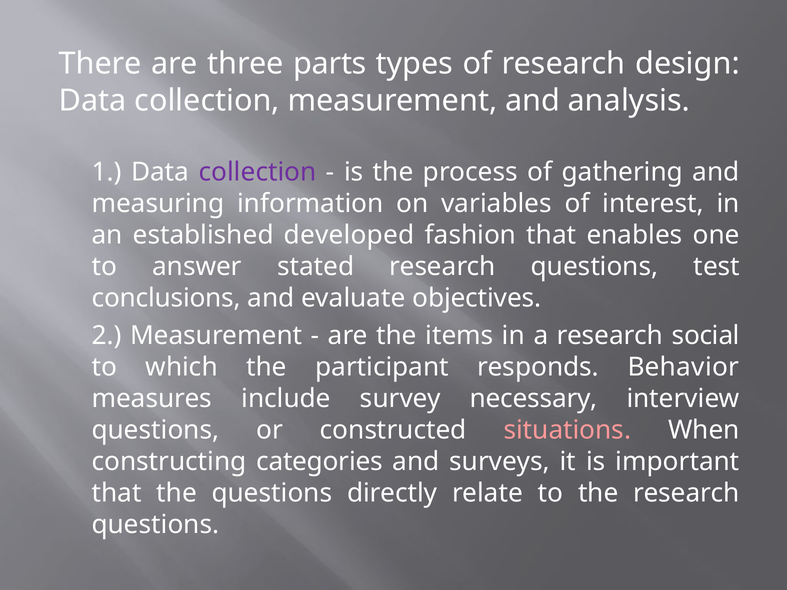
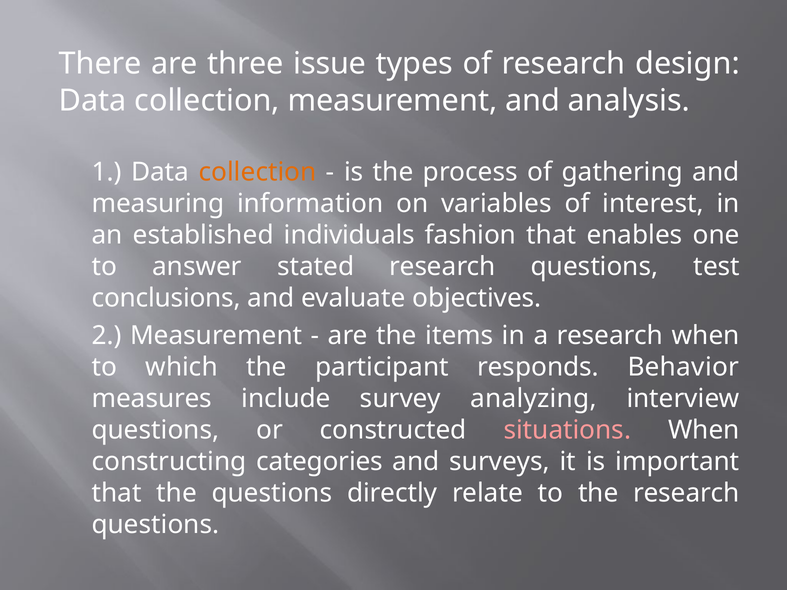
parts: parts -> issue (330, 64)
collection colour: purple -> orange (258, 172)
developed: developed -> individuals (349, 235)
research social: social -> when (706, 336)
necessary: necessary -> analyzing (533, 399)
